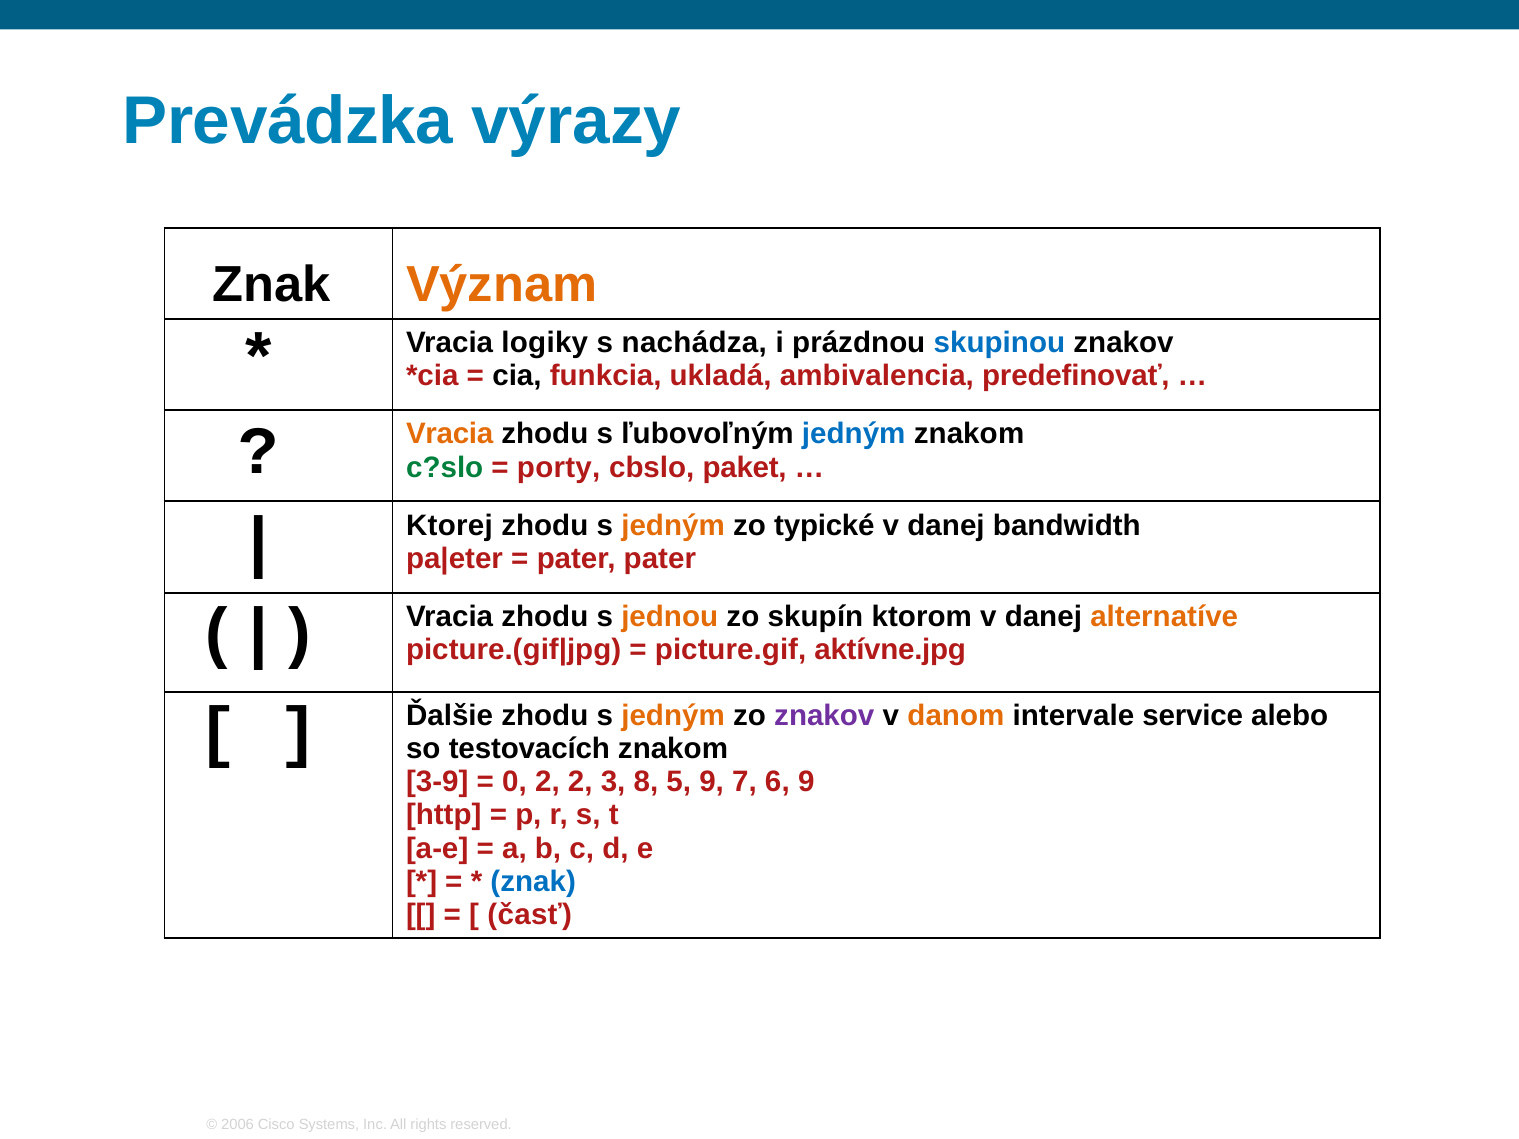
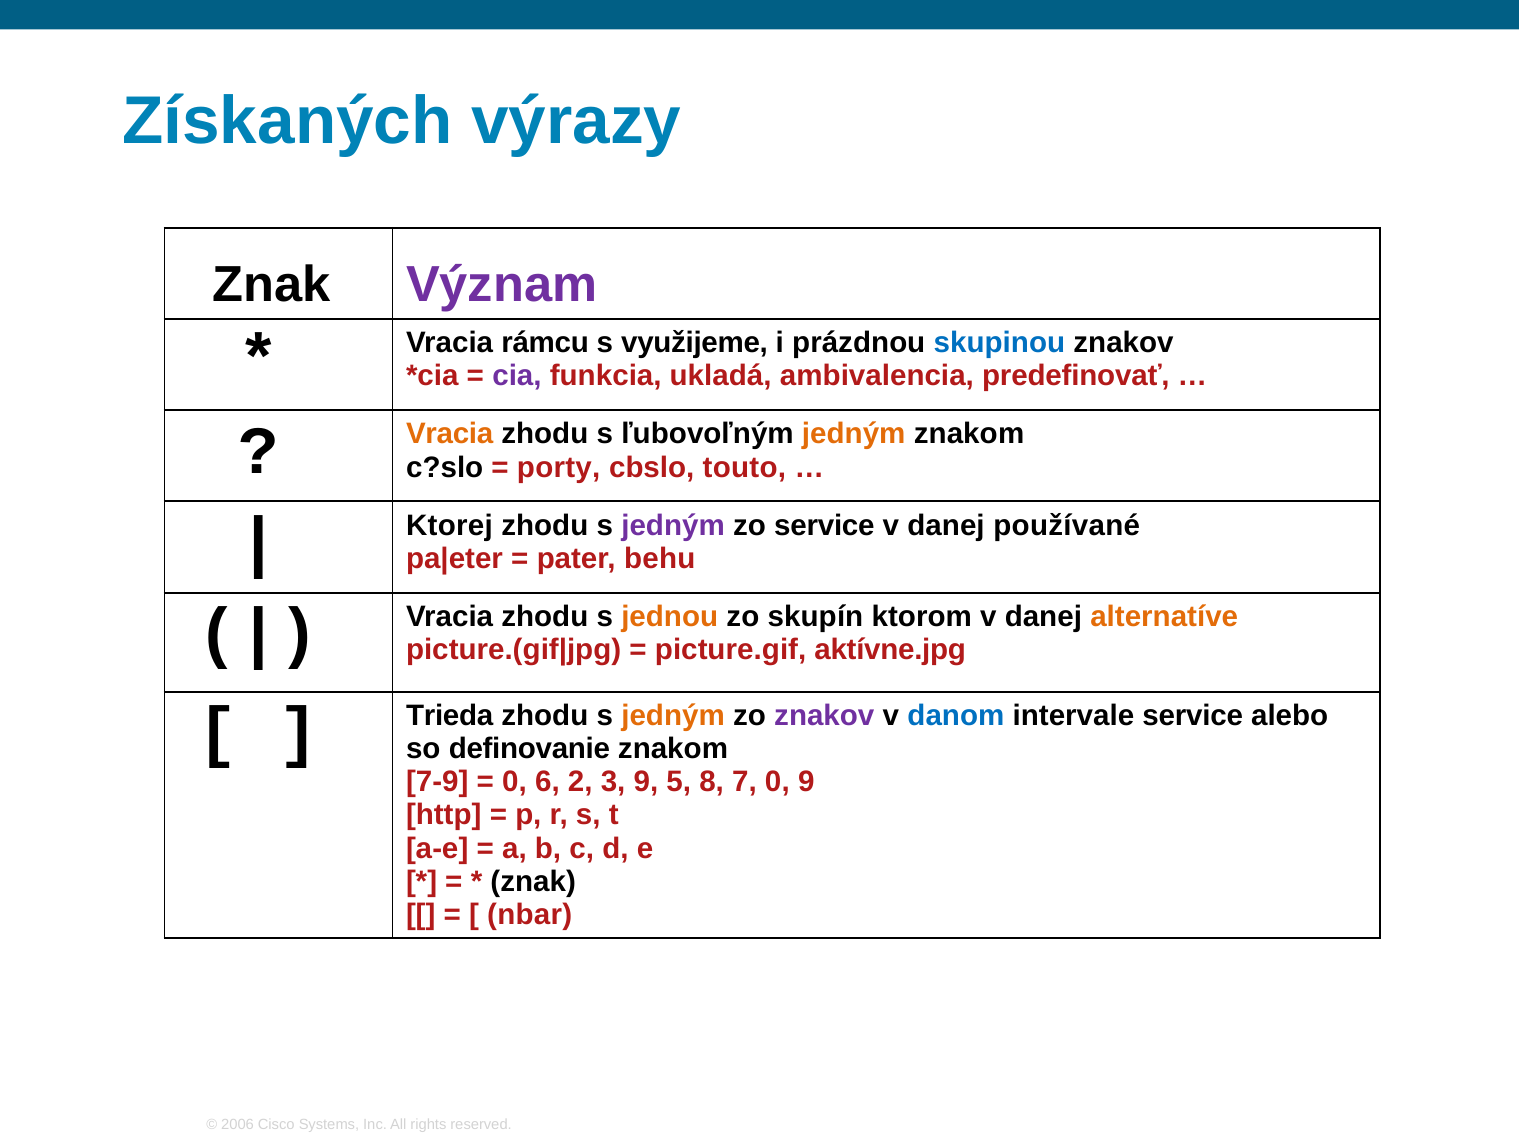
Prevádzka: Prevádzka -> Získaných (288, 121)
Význam colour: orange -> purple (502, 285)
logiky: logiky -> rámcu (545, 343)
nachádza: nachádza -> využijeme (695, 343)
cia colour: black -> purple (517, 376)
jedným colour: blue -> orange (854, 434)
c?slo colour: green -> black (445, 467)
paket: paket -> touto (744, 467)
jedným colour: orange -> purple (673, 525)
zo typické: typické -> service (824, 525)
bandwidth: bandwidth -> používané (1067, 525)
pater pater: pater -> behu (660, 559)
Ďalšie: Ďalšie -> Trieda (450, 716)
danom colour: orange -> blue (956, 716)
testovacích: testovacích -> definovanie (529, 749)
3-9: 3-9 -> 7-9 (437, 782)
0 2: 2 -> 6 (547, 782)
3 8: 8 -> 9 (646, 782)
5 9: 9 -> 8 (712, 782)
7 6: 6 -> 0 (777, 782)
znak colour: blue -> black (533, 882)
časť: časť -> nbar (530, 915)
